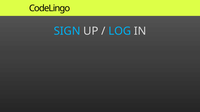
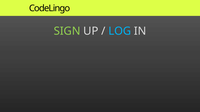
SIGN colour: light blue -> light green (67, 31)
